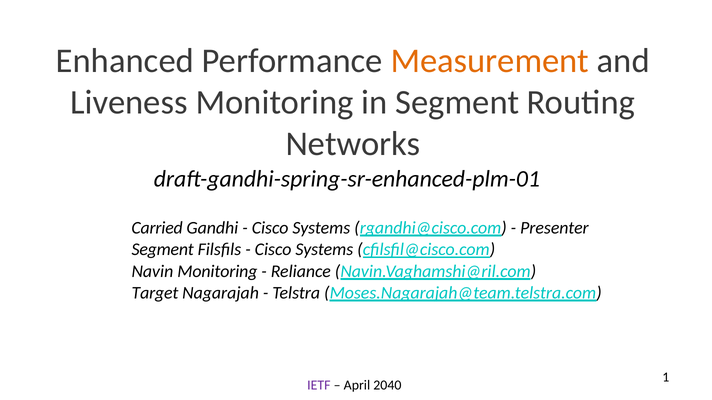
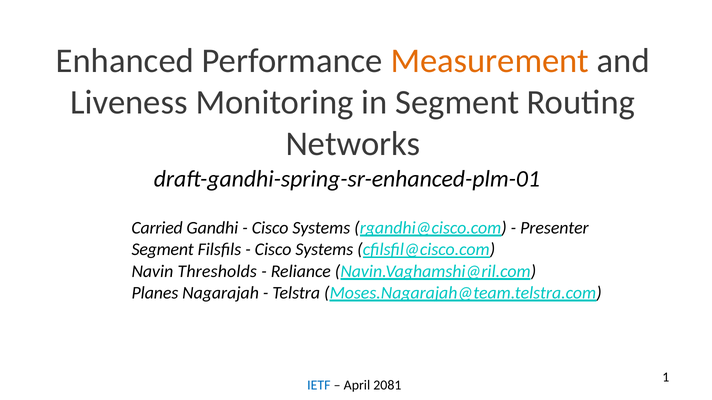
Navin Monitoring: Monitoring -> Thresholds (217, 271)
Target: Target -> Planes (155, 293)
IETF colour: purple -> blue (319, 386)
2040: 2040 -> 2081 (387, 386)
